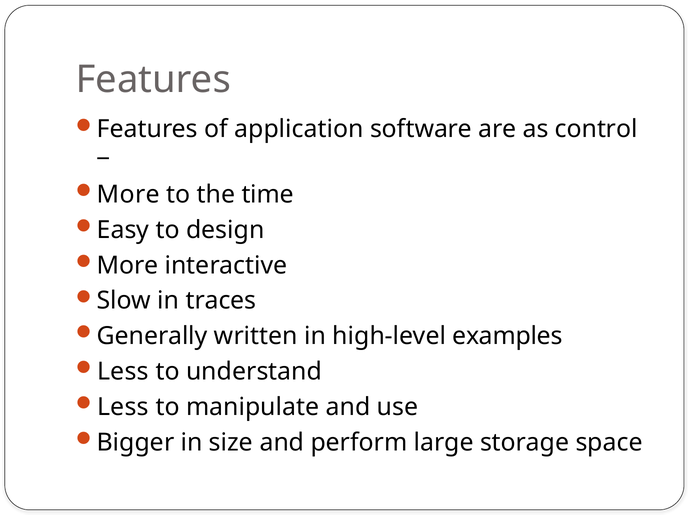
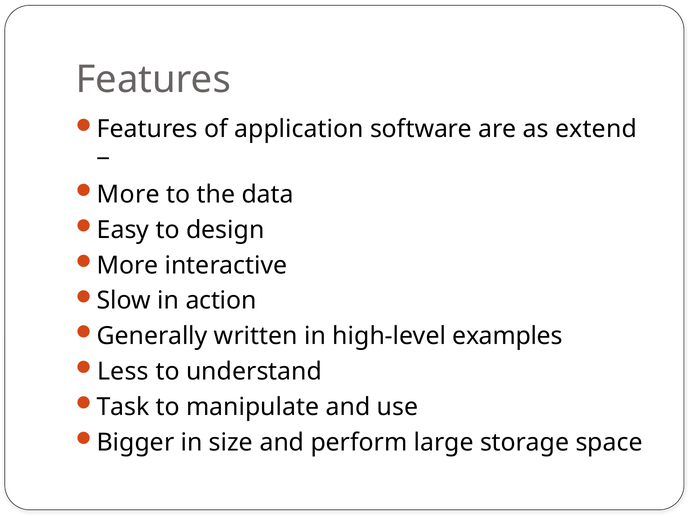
control: control -> extend (596, 129)
time: time -> data (268, 194)
traces: traces -> action (221, 301)
Less: Less -> Task (123, 407)
